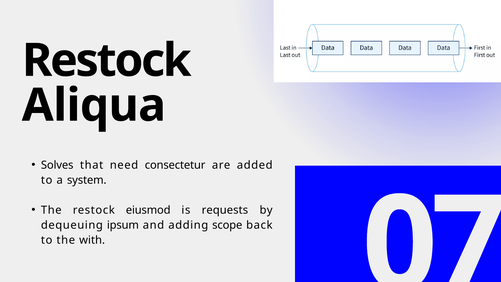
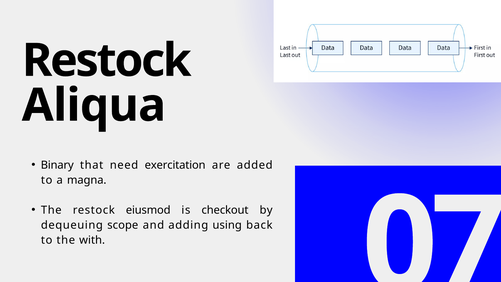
Solves: Solves -> Binary (57, 165)
consectetur: consectetur -> exercitation (175, 165)
system: system -> magna (87, 180)
requests: requests -> checkout (225, 210)
ipsum: ipsum -> scope (123, 225)
scope: scope -> using (227, 225)
